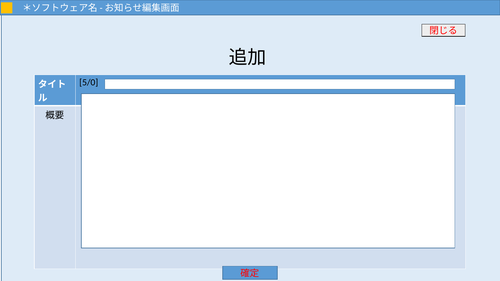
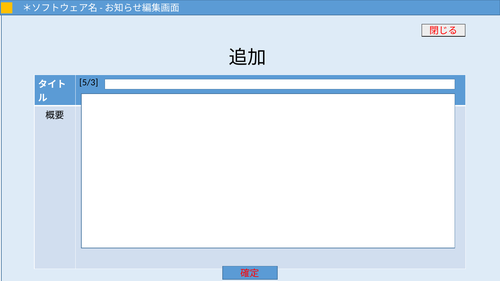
5/0: 5/0 -> 5/3 (89, 83)
